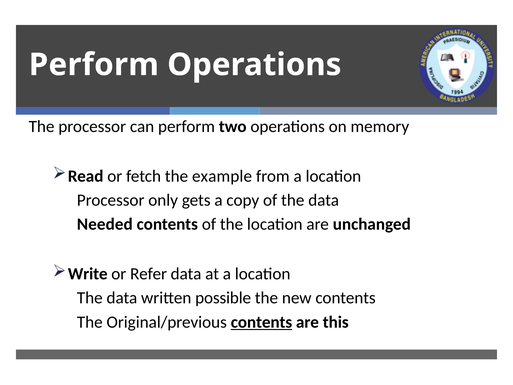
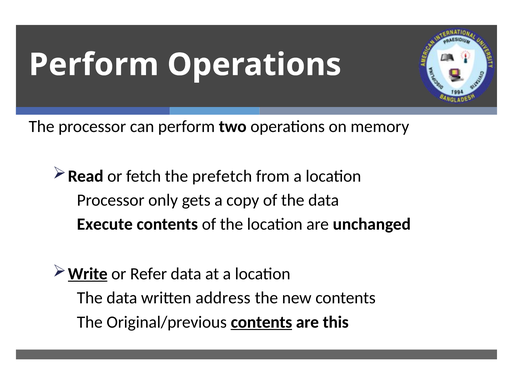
example: example -> prefetch (222, 176)
Needed: Needed -> Execute (105, 224)
Write underline: none -> present (88, 274)
possible: possible -> address (223, 298)
